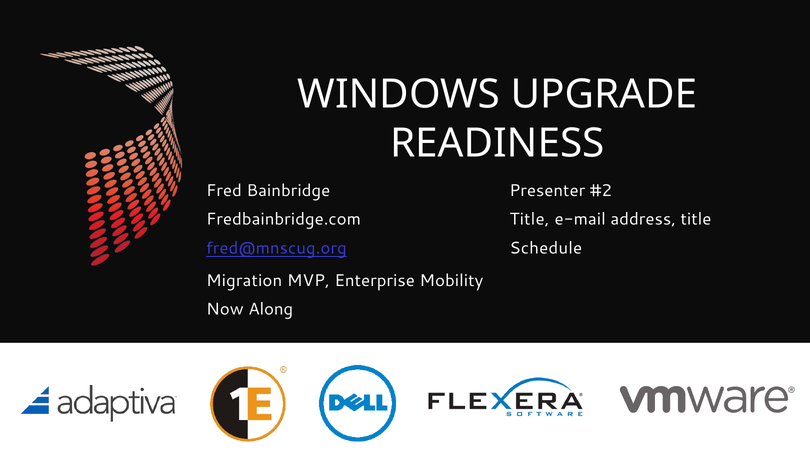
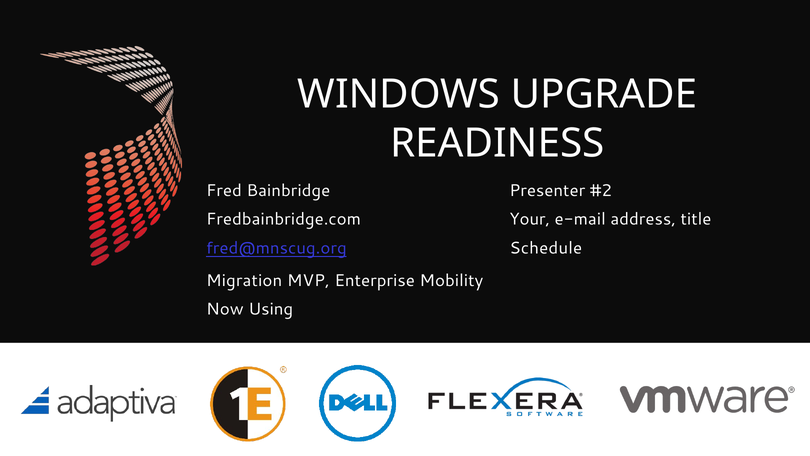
Title: Title -> Your (530, 219)
Along: Along -> Using (271, 309)
